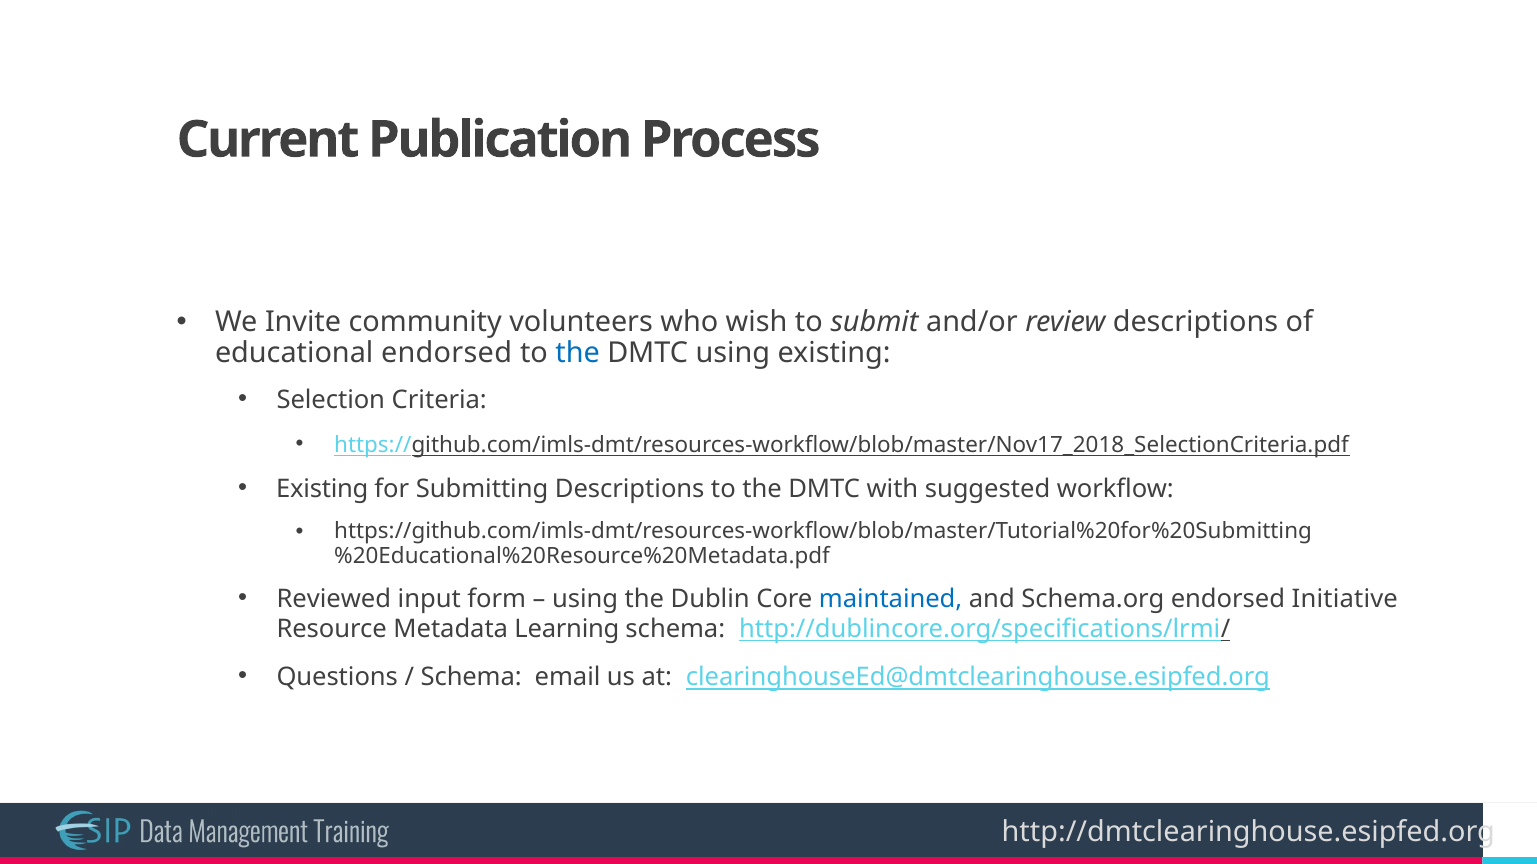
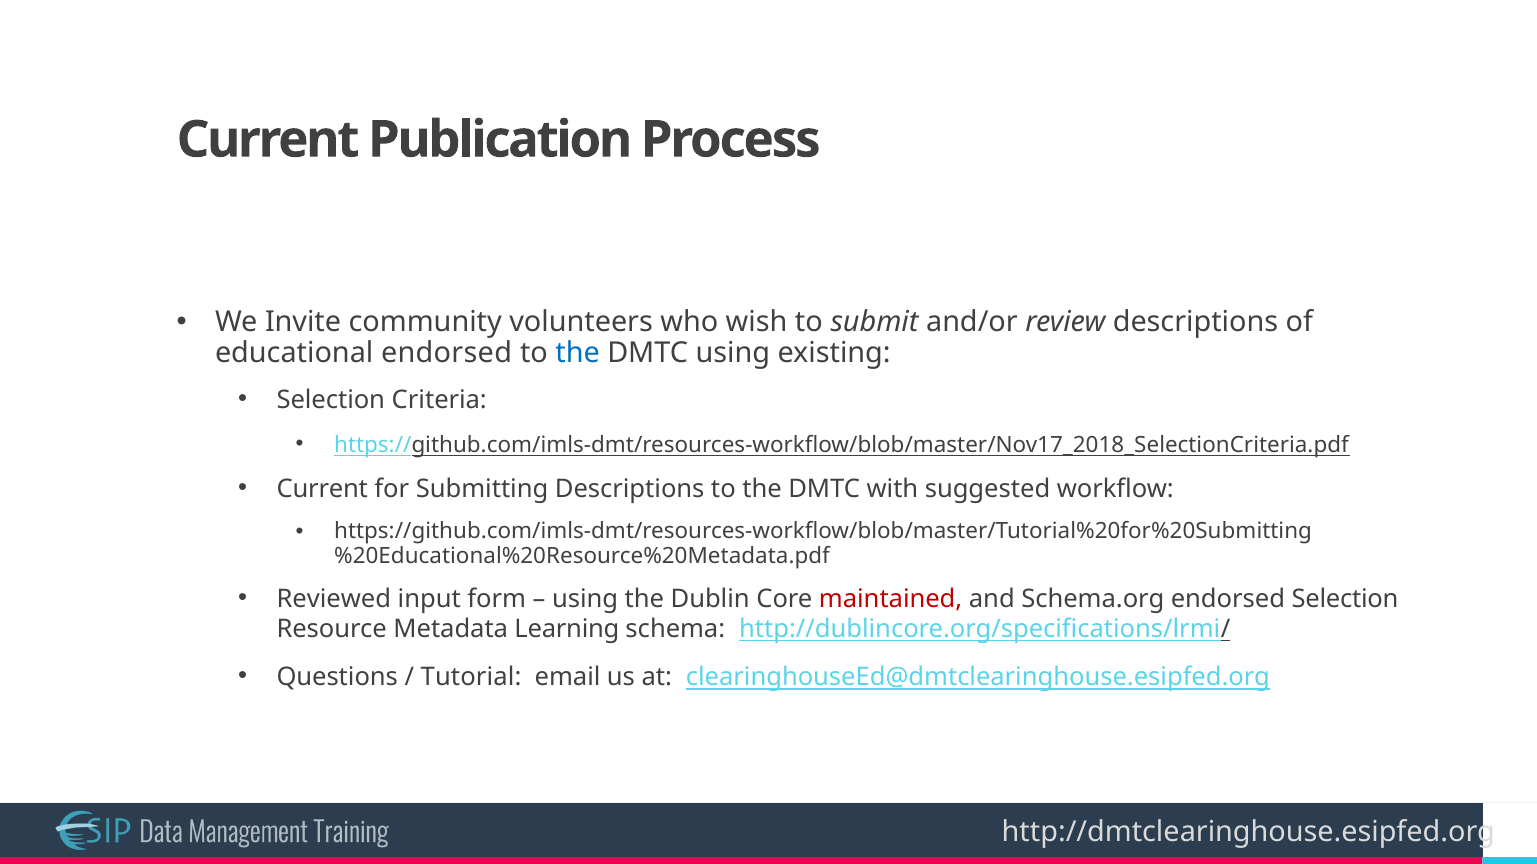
Existing: Existing -> Current (322, 489)
maintained colour: blue -> red (891, 599)
endorsed Initiative: Initiative -> Selection (1345, 599)
Schema: Schema -> Tutorial (471, 678)
